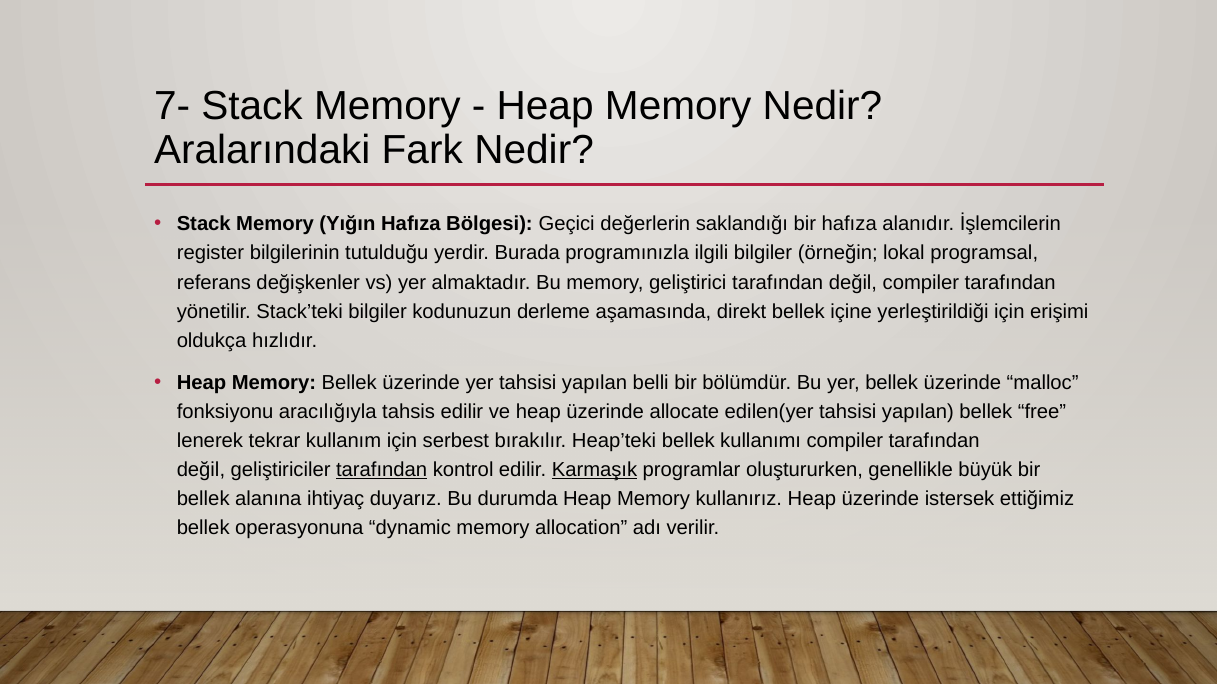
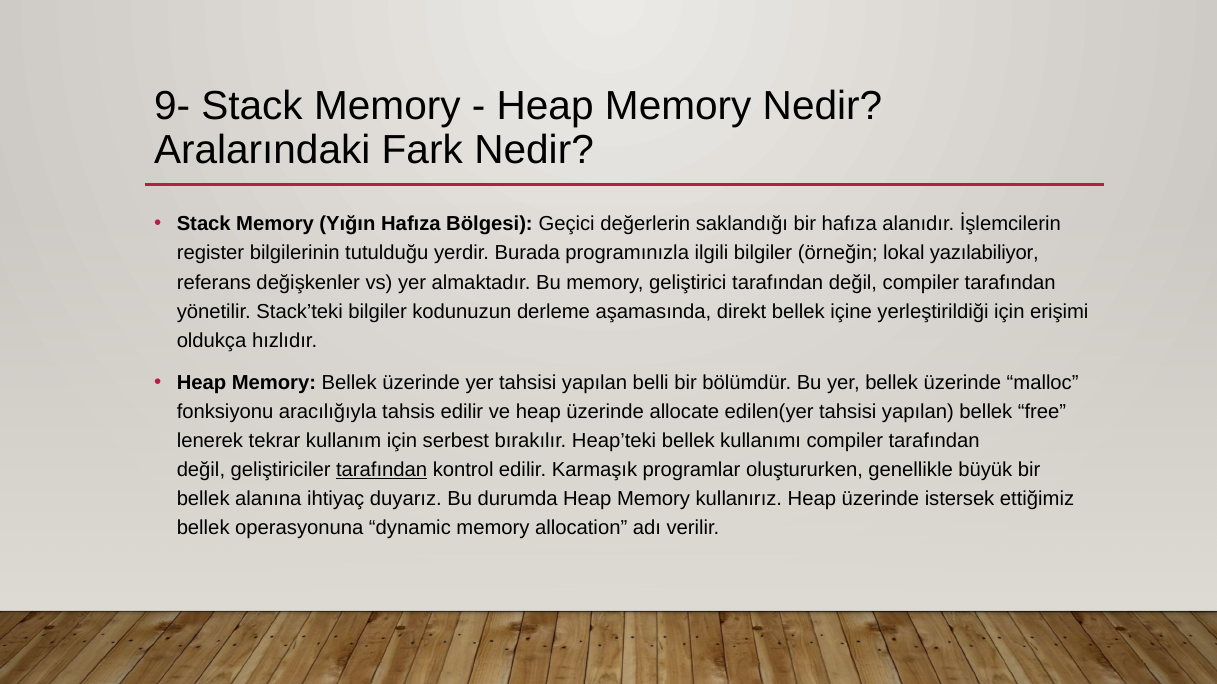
7-: 7- -> 9- (172, 107)
programsal: programsal -> yazılabiliyor (984, 253)
Karmaşık underline: present -> none (595, 470)
